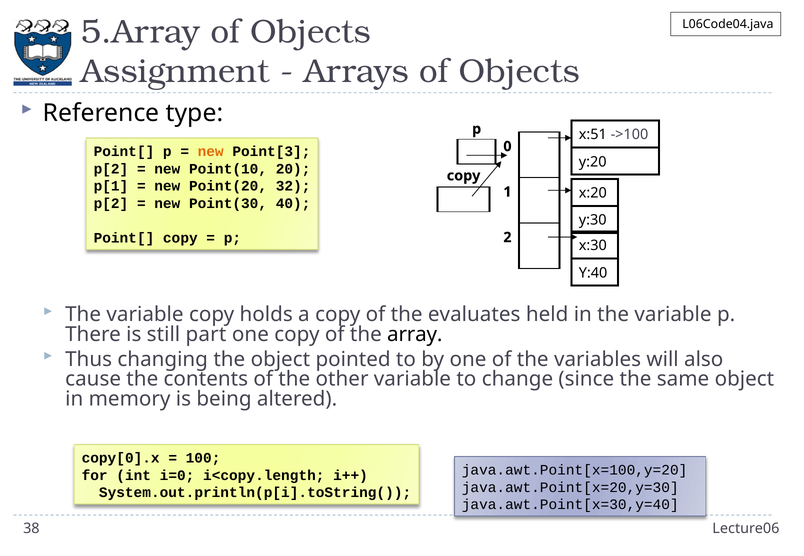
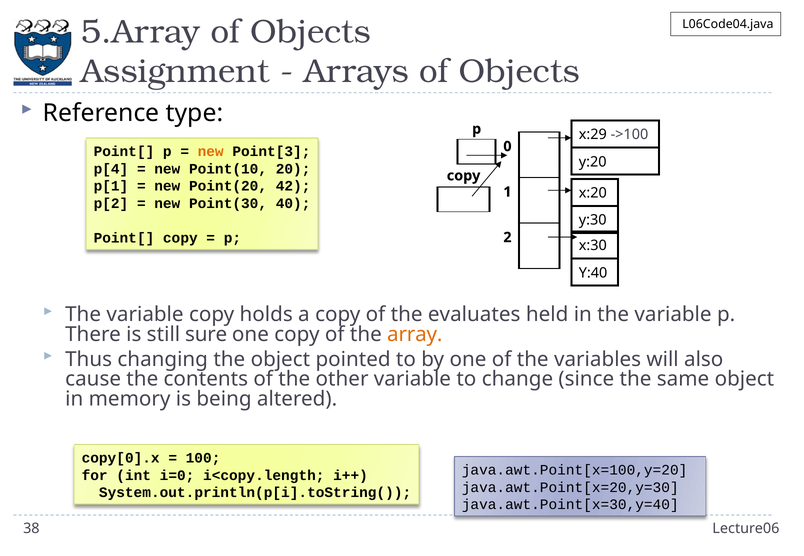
x:51: x:51 -> x:29 (593, 135)
p[2: p[2 -> p[4 (111, 169)
32: 32 -> 42 (293, 186)
part: part -> sure (206, 335)
array colour: black -> orange (415, 335)
